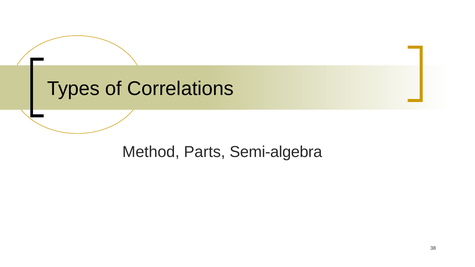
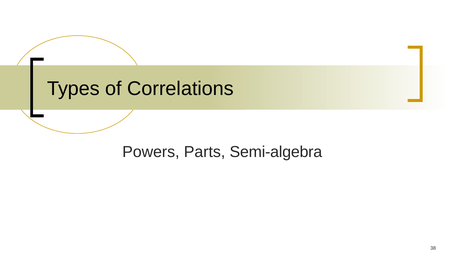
Method: Method -> Powers (151, 152)
